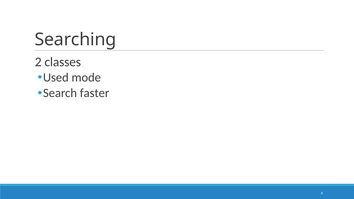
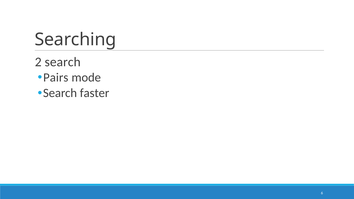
2 classes: classes -> search (63, 62)
Used: Used -> Pairs (56, 77)
